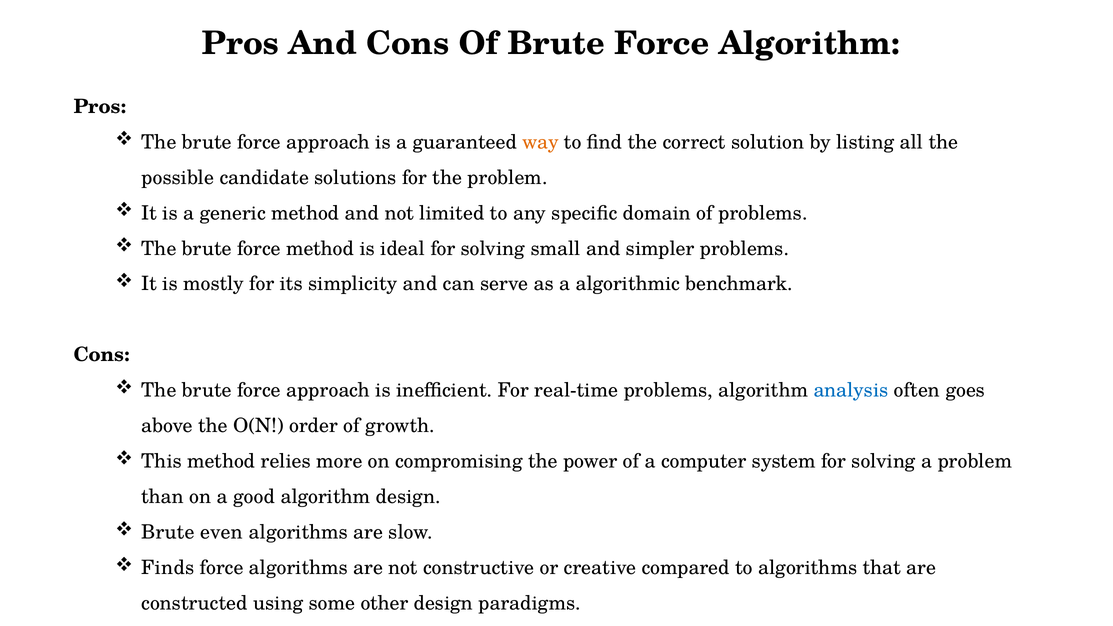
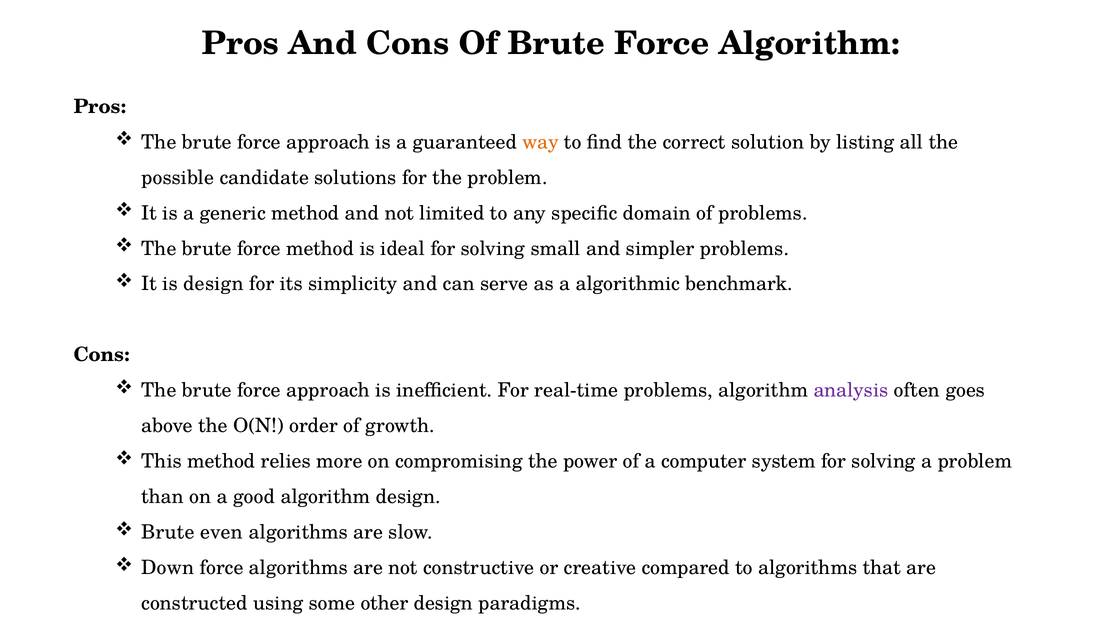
is mostly: mostly -> design (214, 284)
analysis colour: blue -> purple (851, 390)
Finds: Finds -> Down (168, 568)
